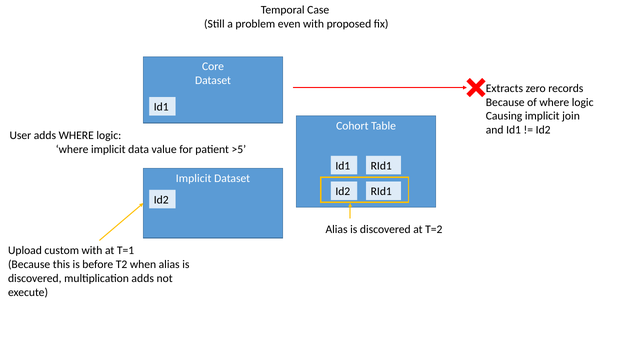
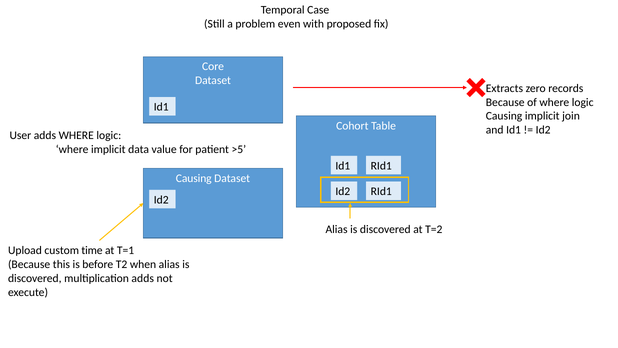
Implicit: Implicit -> Causing (194, 178)
custom with: with -> time (92, 250)
